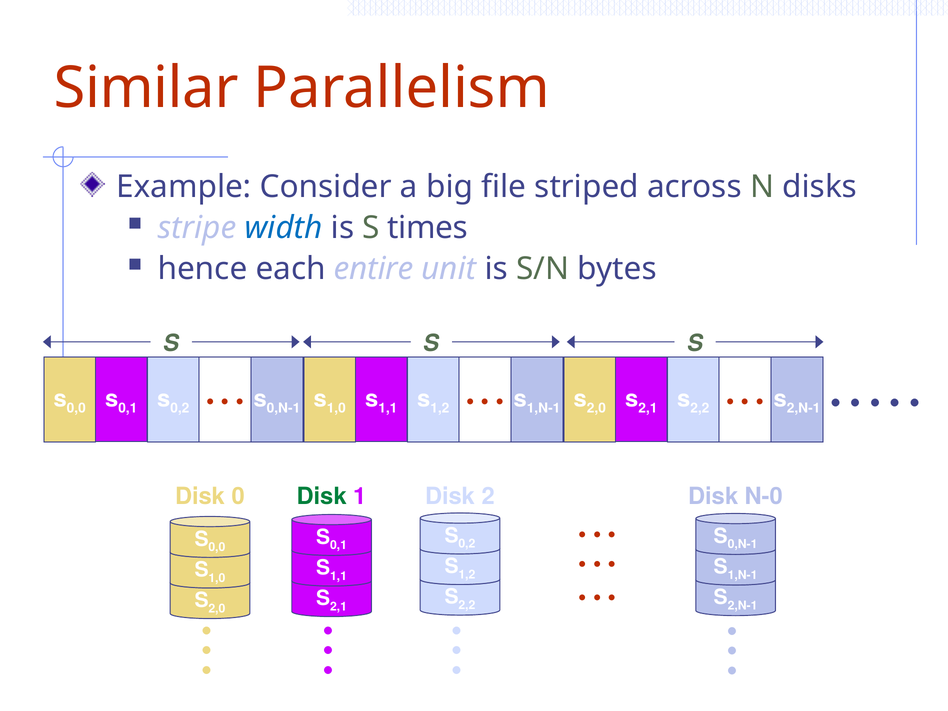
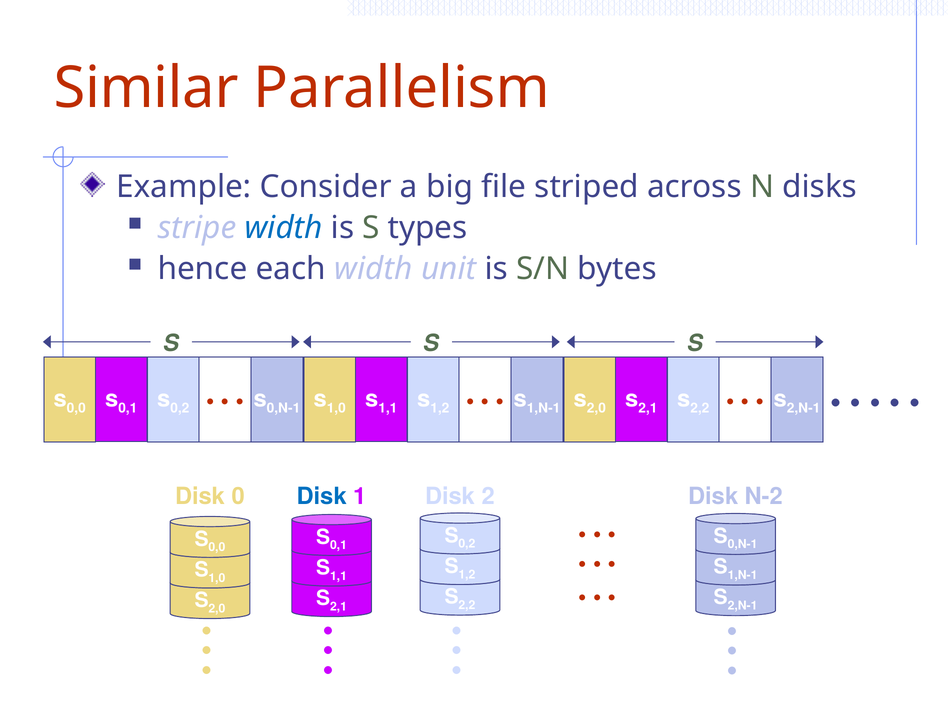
times: times -> types (428, 228)
each entire: entire -> width (373, 269)
Disk colour: green -> blue (322, 496)
N-0: N-0 -> N-2 (764, 496)
